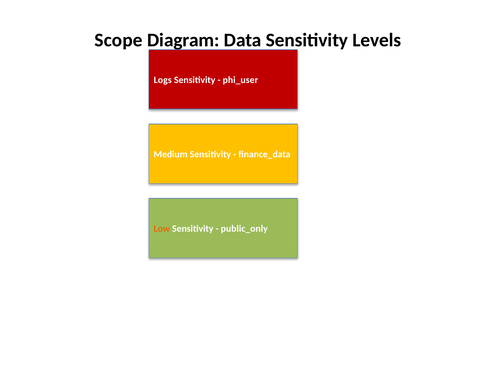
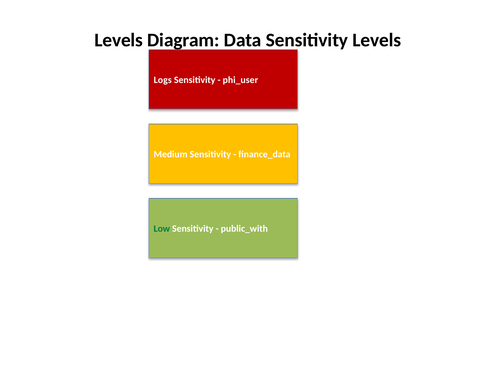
Scope: Scope -> Levels (119, 40)
Low colour: orange -> green (162, 229)
public_only: public_only -> public_with (244, 229)
